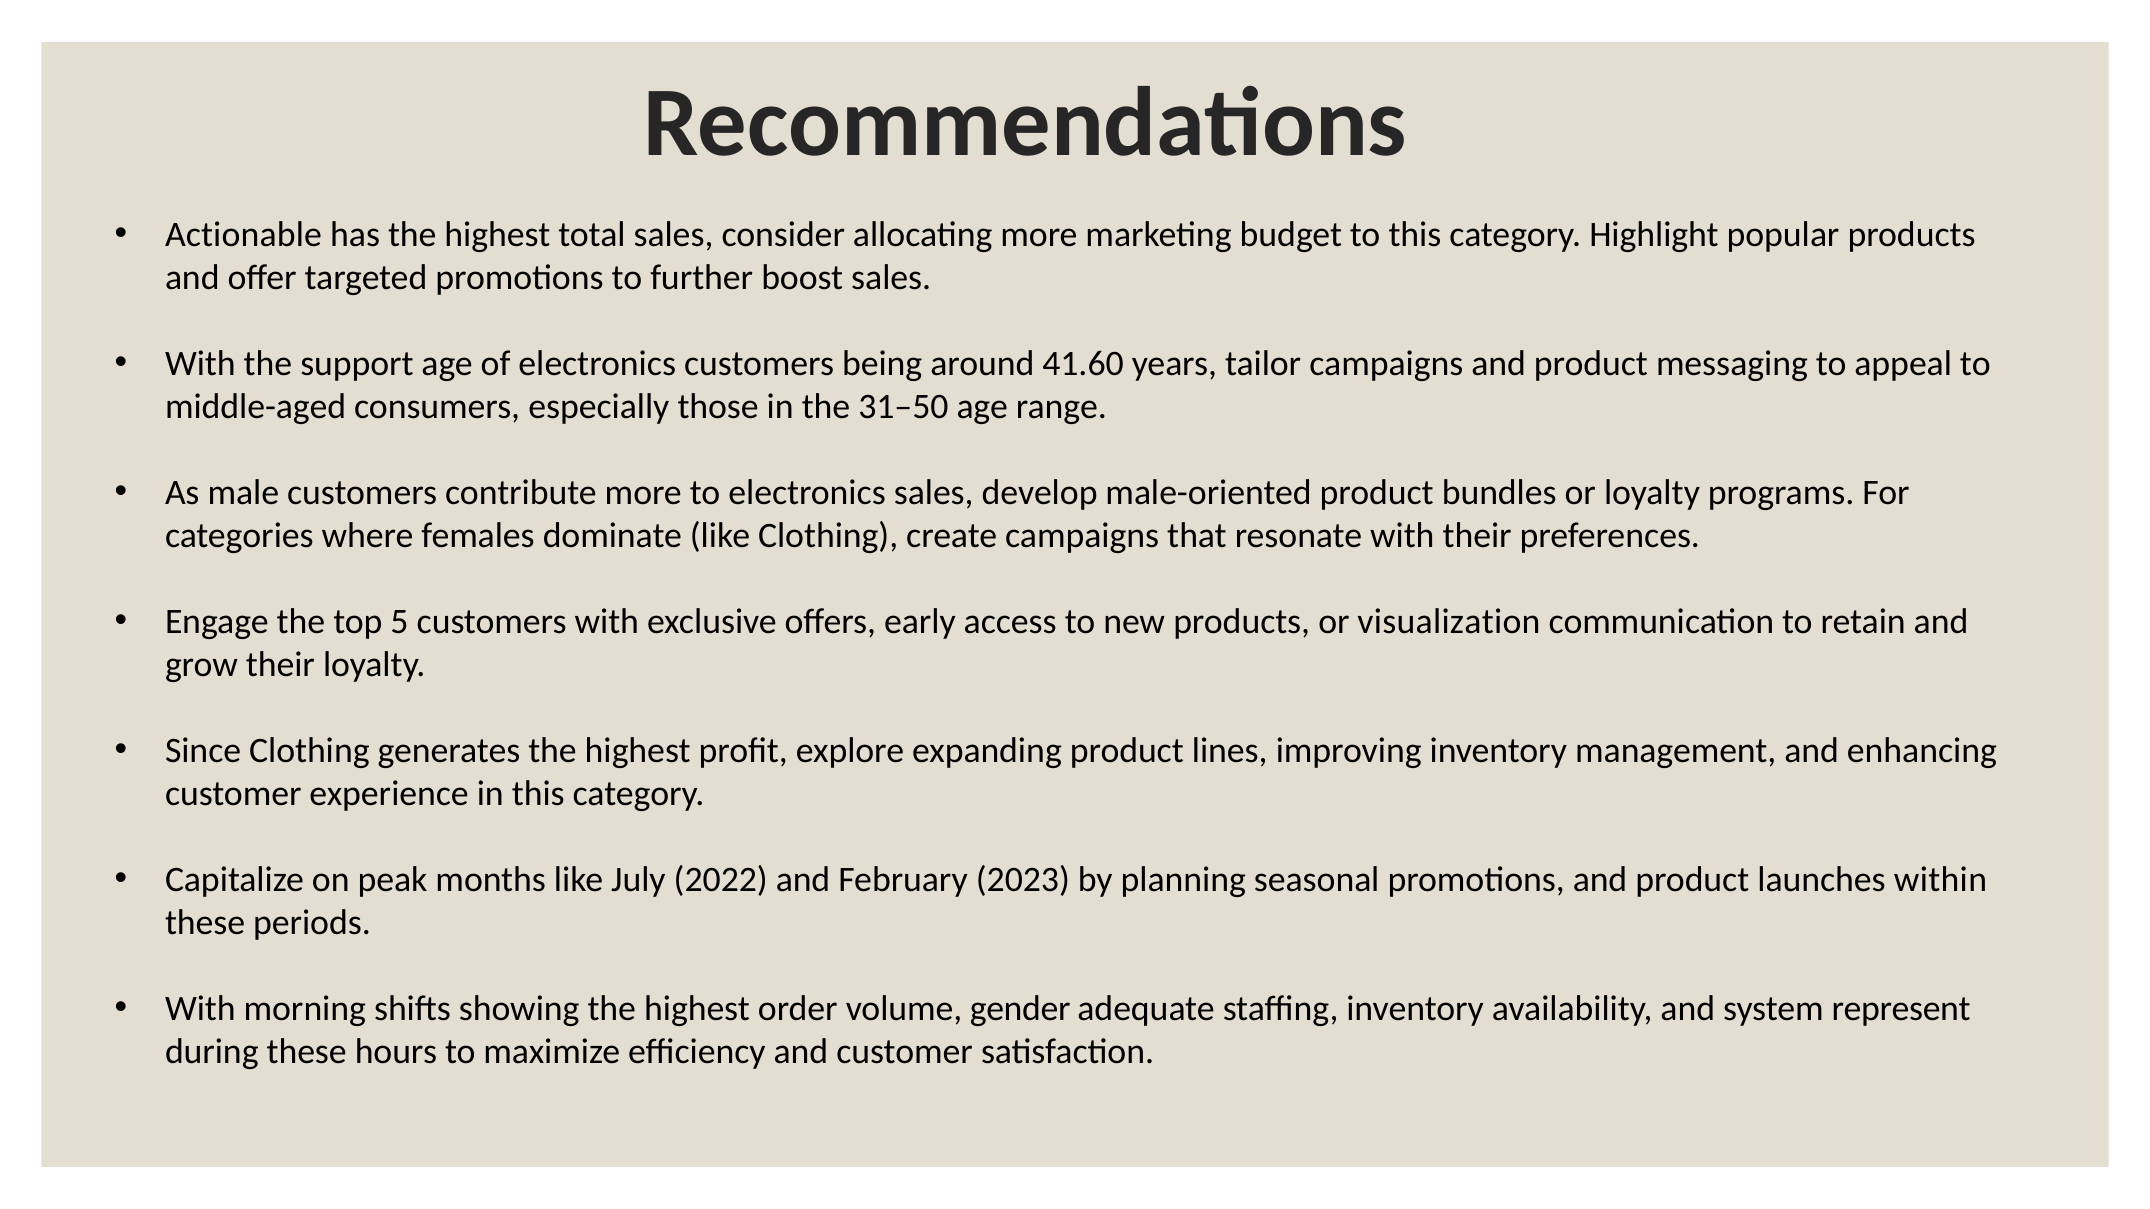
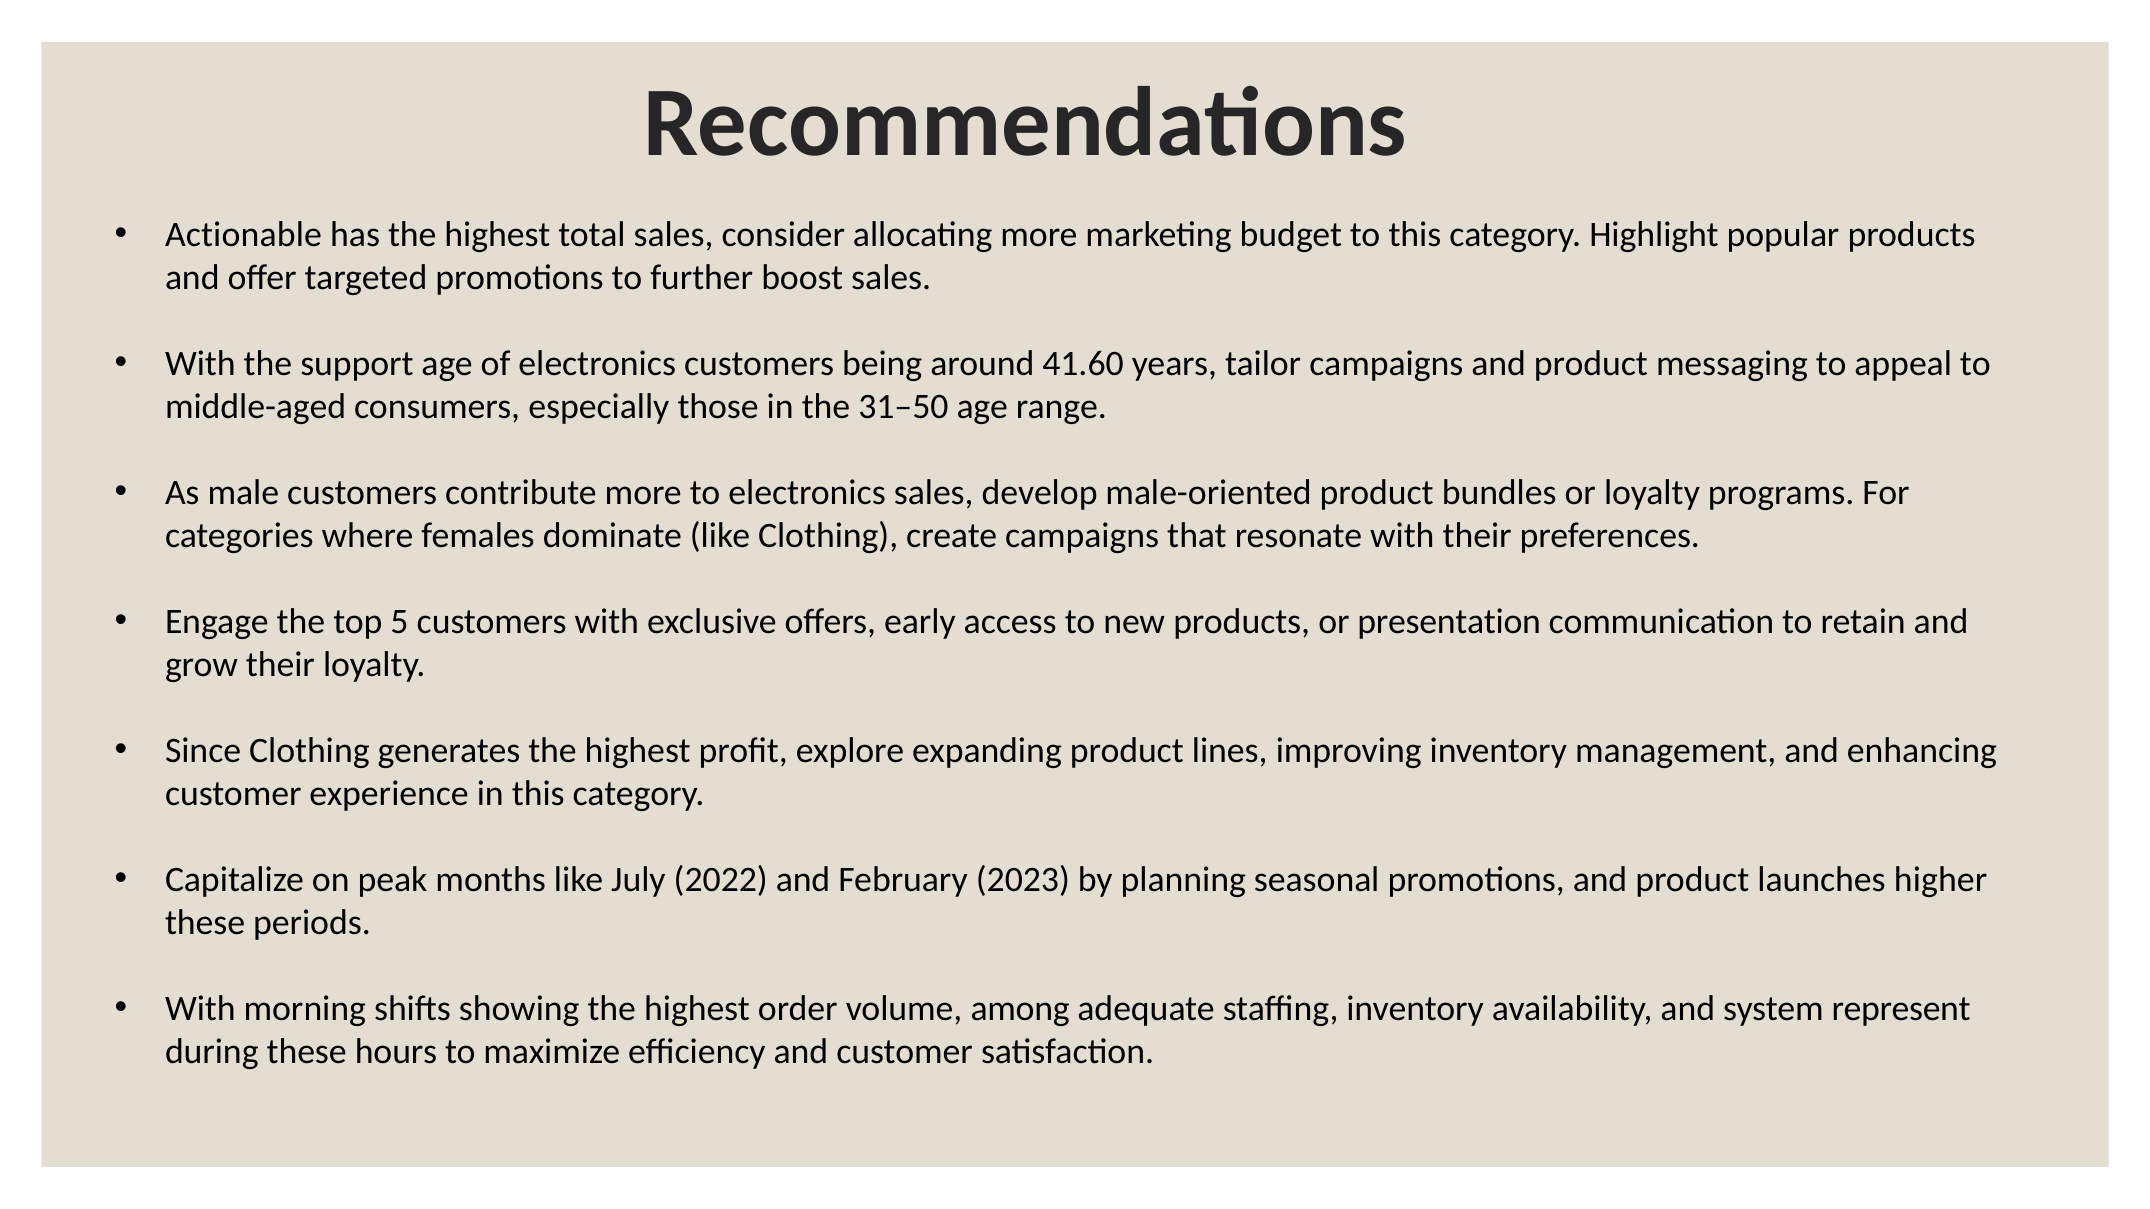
visualization: visualization -> presentation (1449, 622)
within: within -> higher (1941, 880)
gender: gender -> among (1020, 1009)
